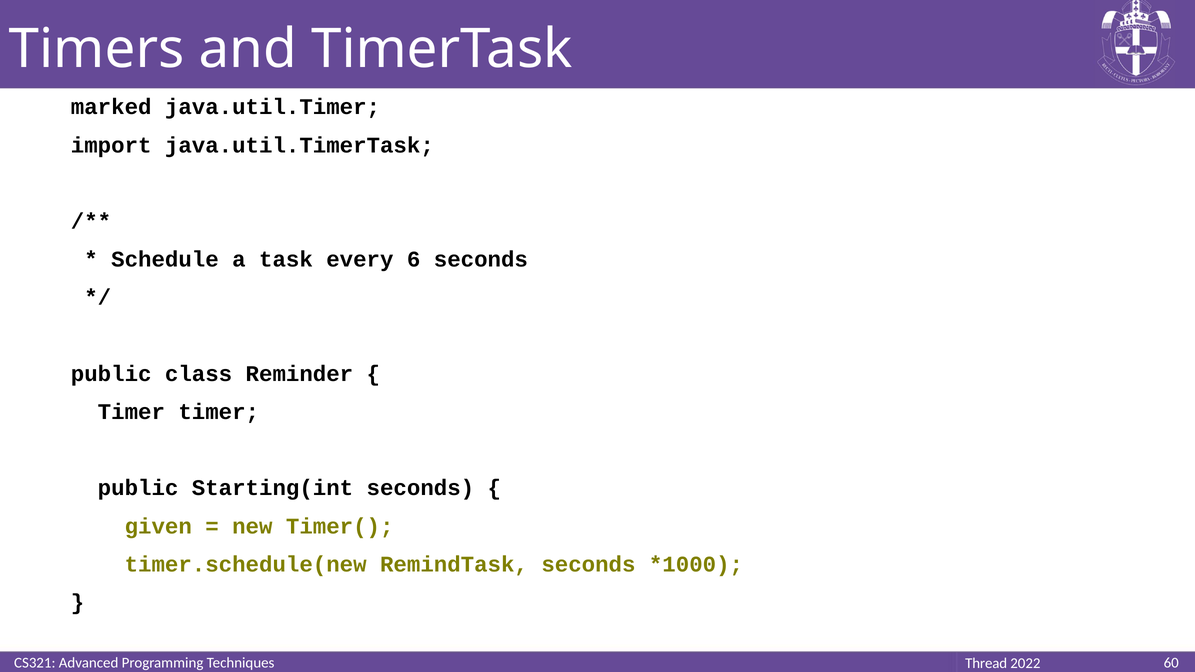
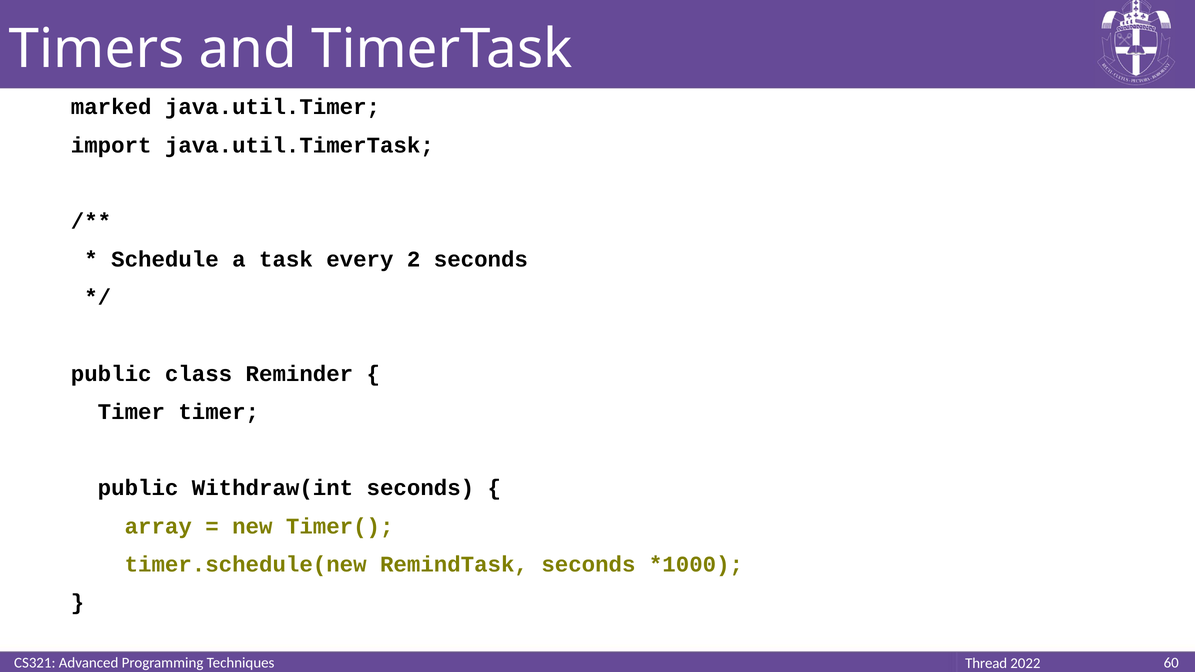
6: 6 -> 2 (414, 260)
Starting(int: Starting(int -> Withdraw(int (273, 488)
given: given -> array (158, 526)
